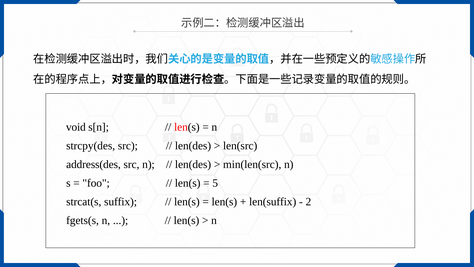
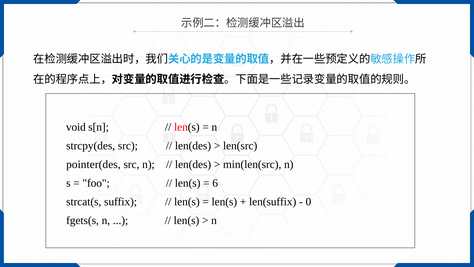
address(des: address(des -> pointer(des (93, 164)
5: 5 -> 6 (215, 183)
2: 2 -> 0 (308, 202)
